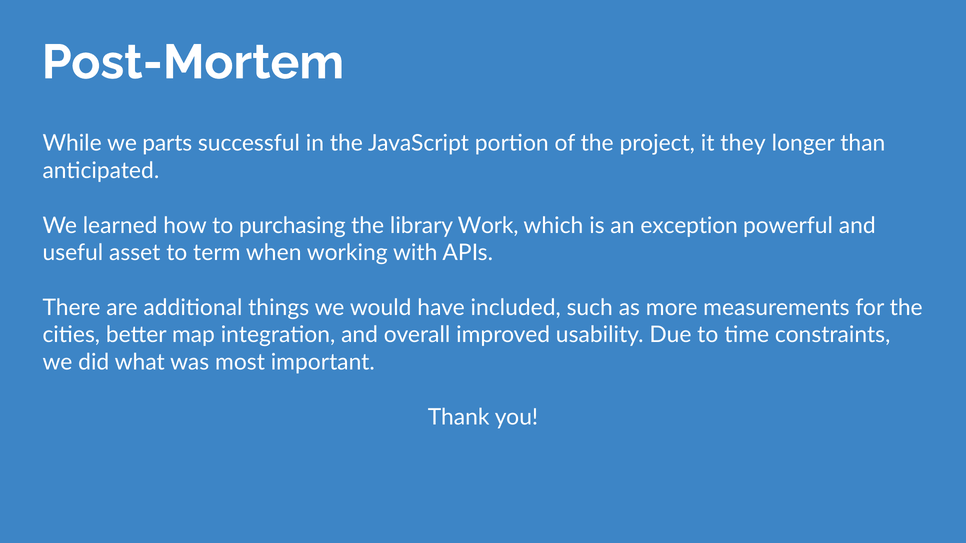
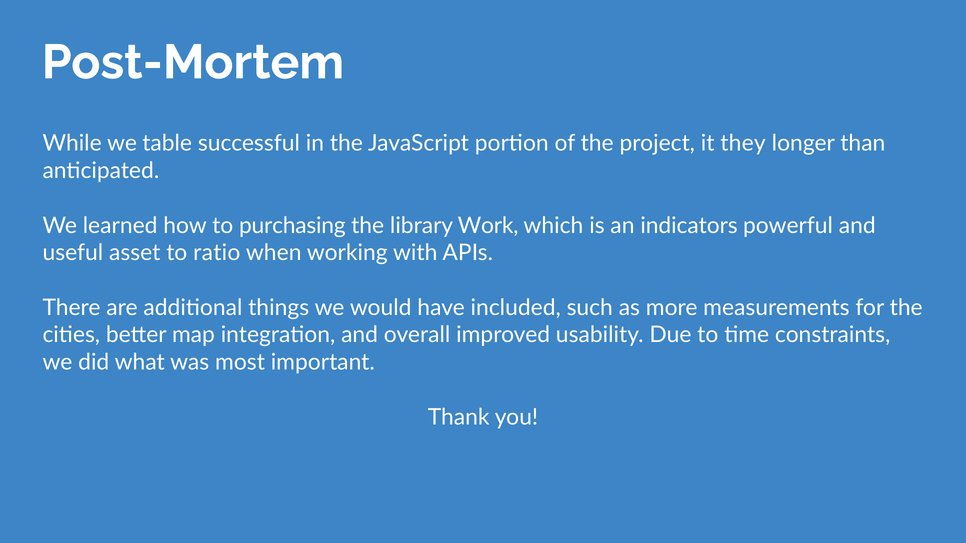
parts: parts -> table (167, 143)
exception: exception -> indicators (689, 226)
term: term -> ratio (217, 253)
